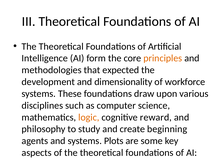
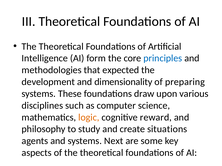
principles colour: orange -> blue (163, 58)
workforce: workforce -> preparing (185, 82)
beginning: beginning -> situations (167, 129)
Plots: Plots -> Next (114, 141)
